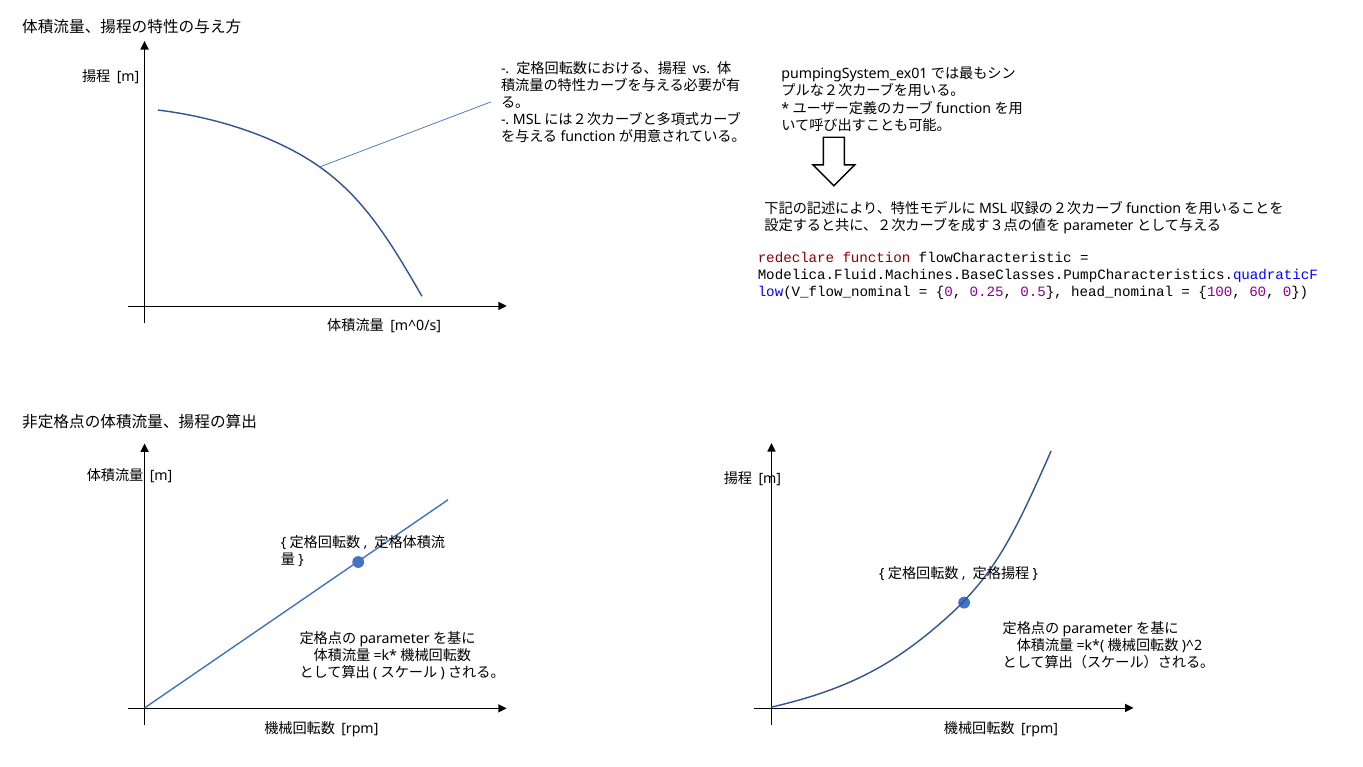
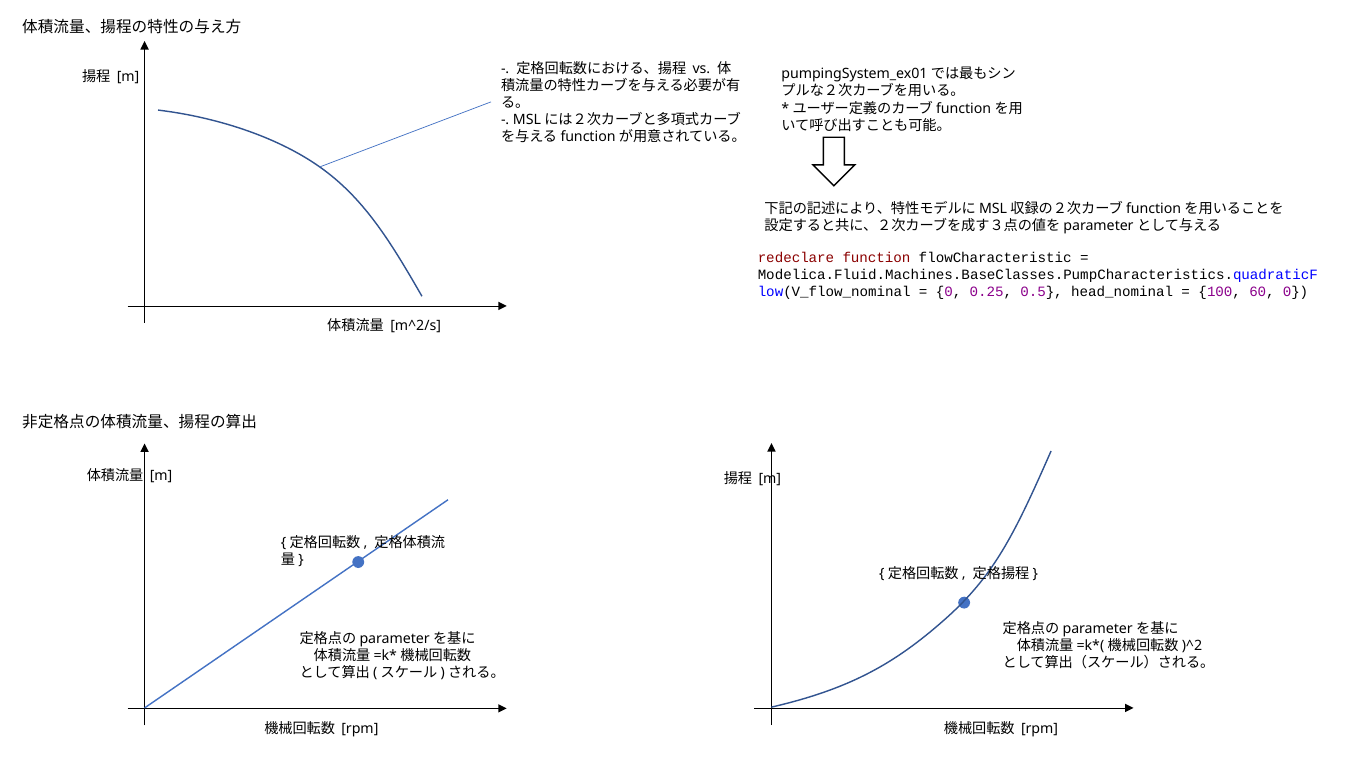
m^0/s: m^0/s -> m^2/s (416, 326)
